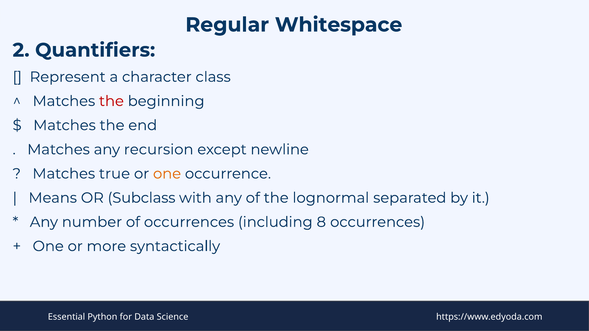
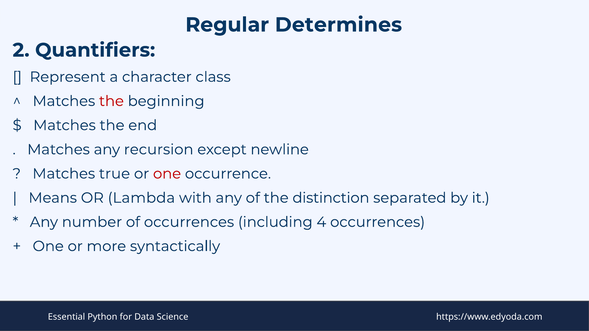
Whitespace: Whitespace -> Determines (338, 25)
one colour: orange -> red (167, 174)
Subclass: Subclass -> Lambda (141, 198)
lognormal: lognormal -> distinction (331, 198)
8: 8 -> 4 (321, 222)
